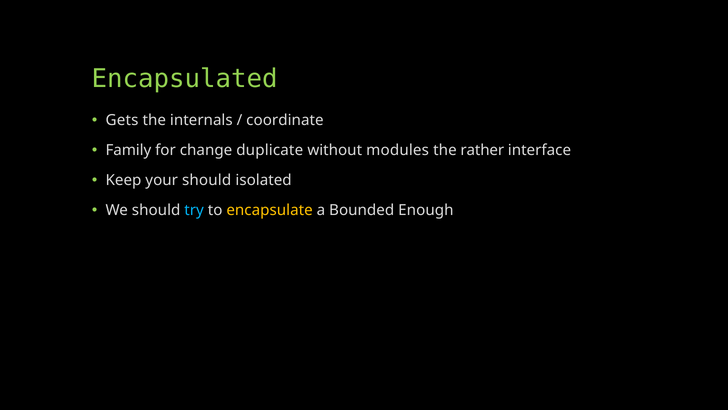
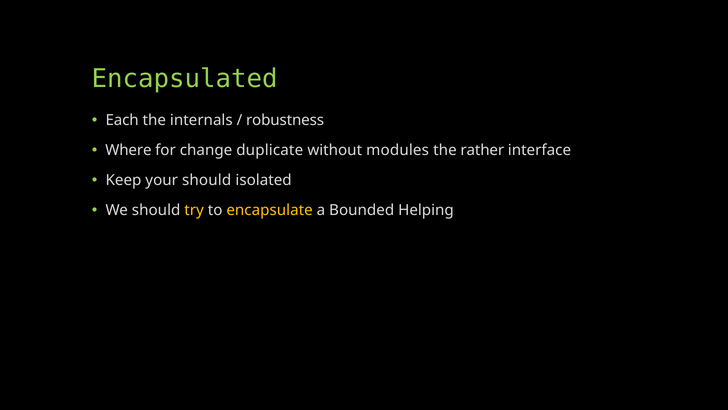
Gets: Gets -> Each (122, 120)
coordinate: coordinate -> robustness (285, 120)
Family: Family -> Where (128, 150)
try colour: light blue -> yellow (194, 210)
Enough: Enough -> Helping (426, 210)
